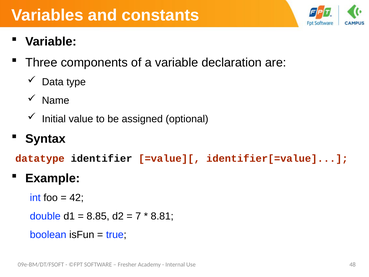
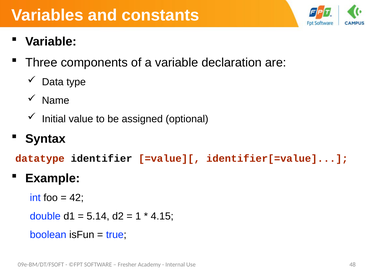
8.85: 8.85 -> 5.14 (98, 216)
7: 7 -> 1 (138, 216)
8.81: 8.81 -> 4.15 (162, 216)
